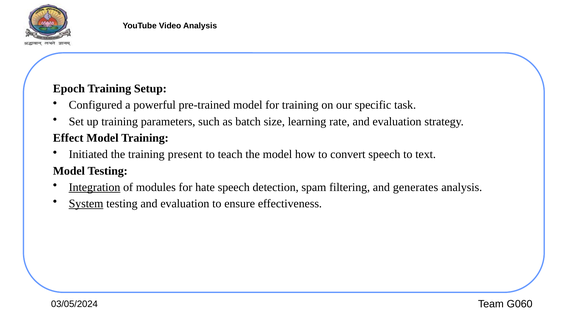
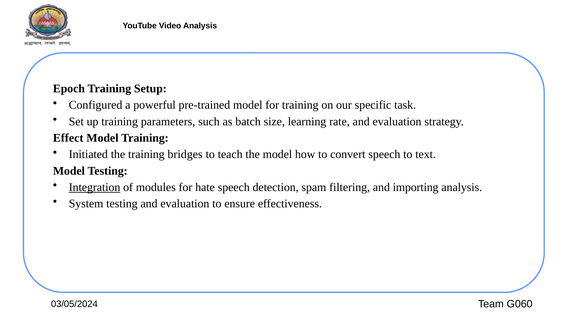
present: present -> bridges (185, 154)
generates: generates -> importing (416, 187)
System underline: present -> none (86, 203)
